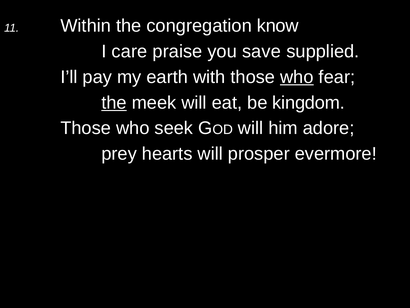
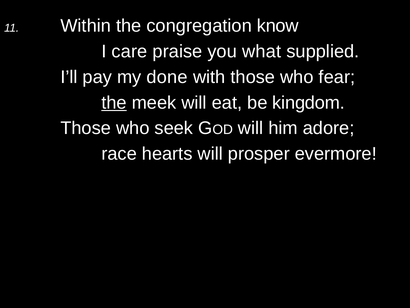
save: save -> what (262, 51)
earth: earth -> done (167, 77)
who underline: present -> none (297, 77)
prey: prey -> race (119, 154)
